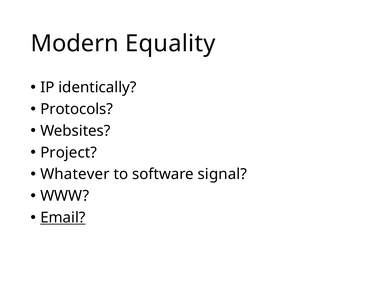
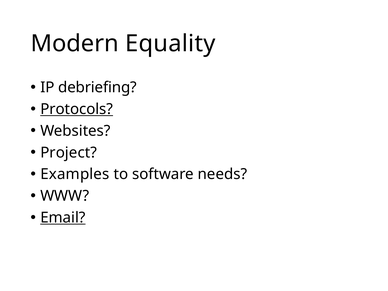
identically: identically -> debriefing (97, 87)
Protocols underline: none -> present (77, 109)
Whatever: Whatever -> Examples (75, 174)
signal: signal -> needs (222, 174)
